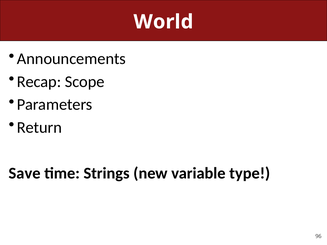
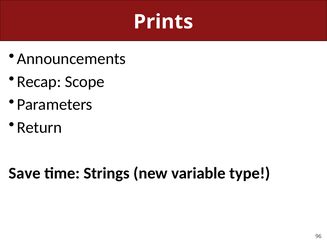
World: World -> Prints (163, 22)
